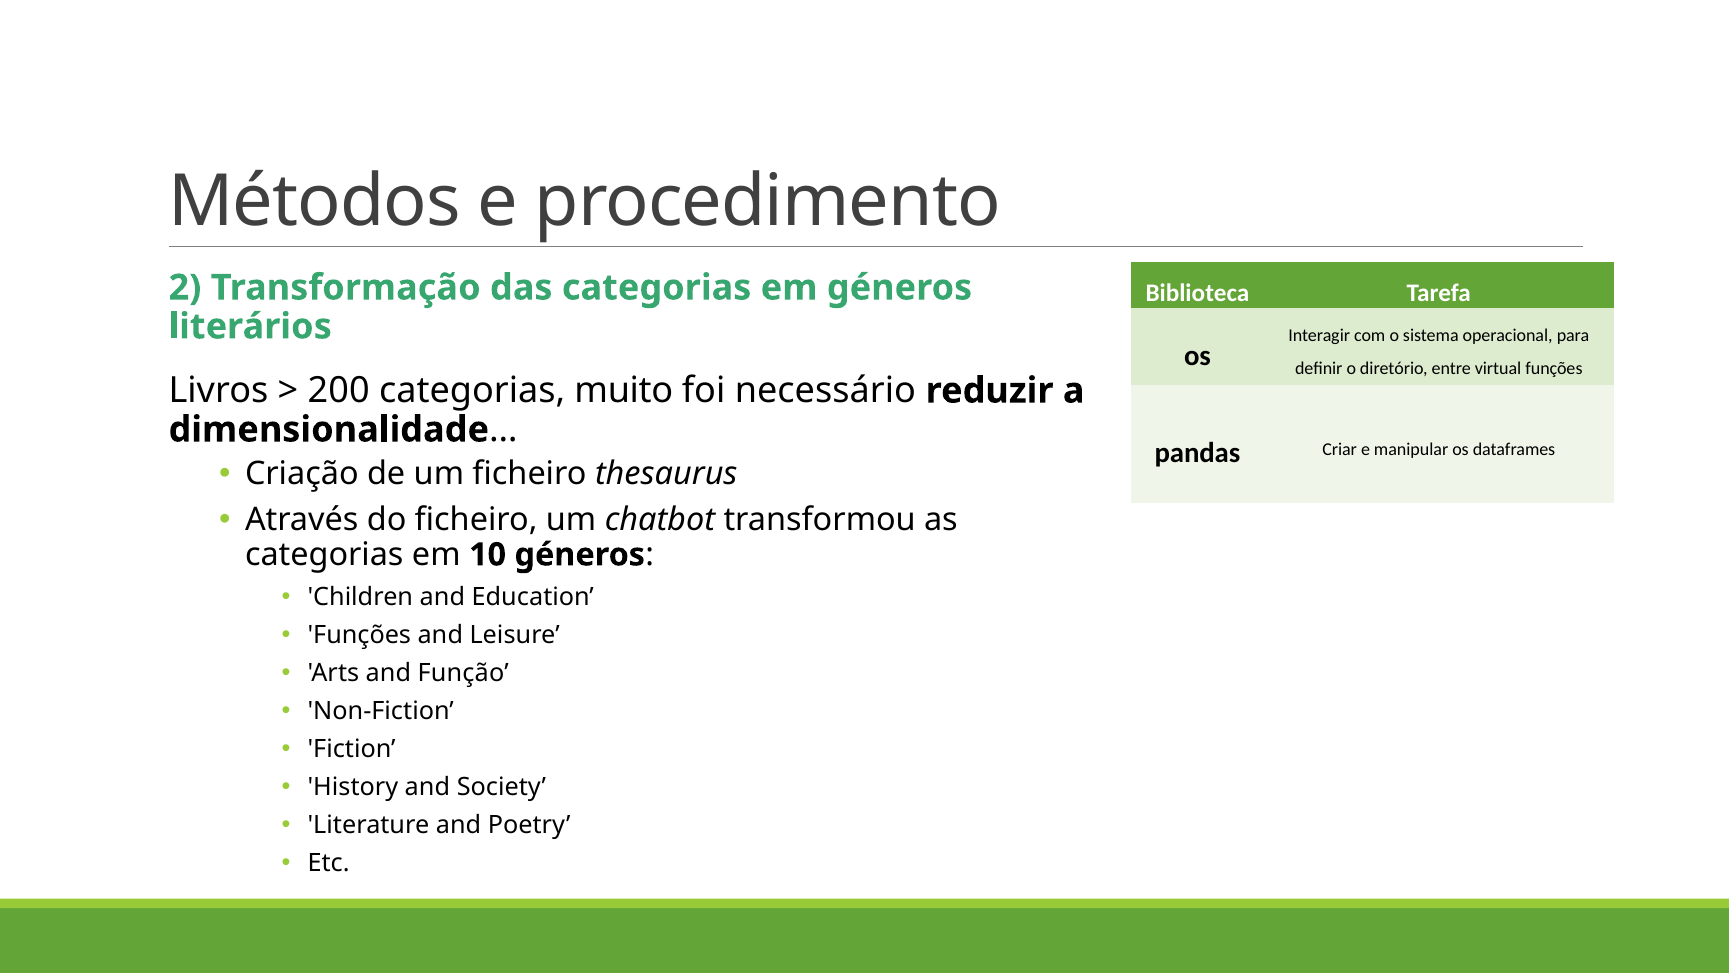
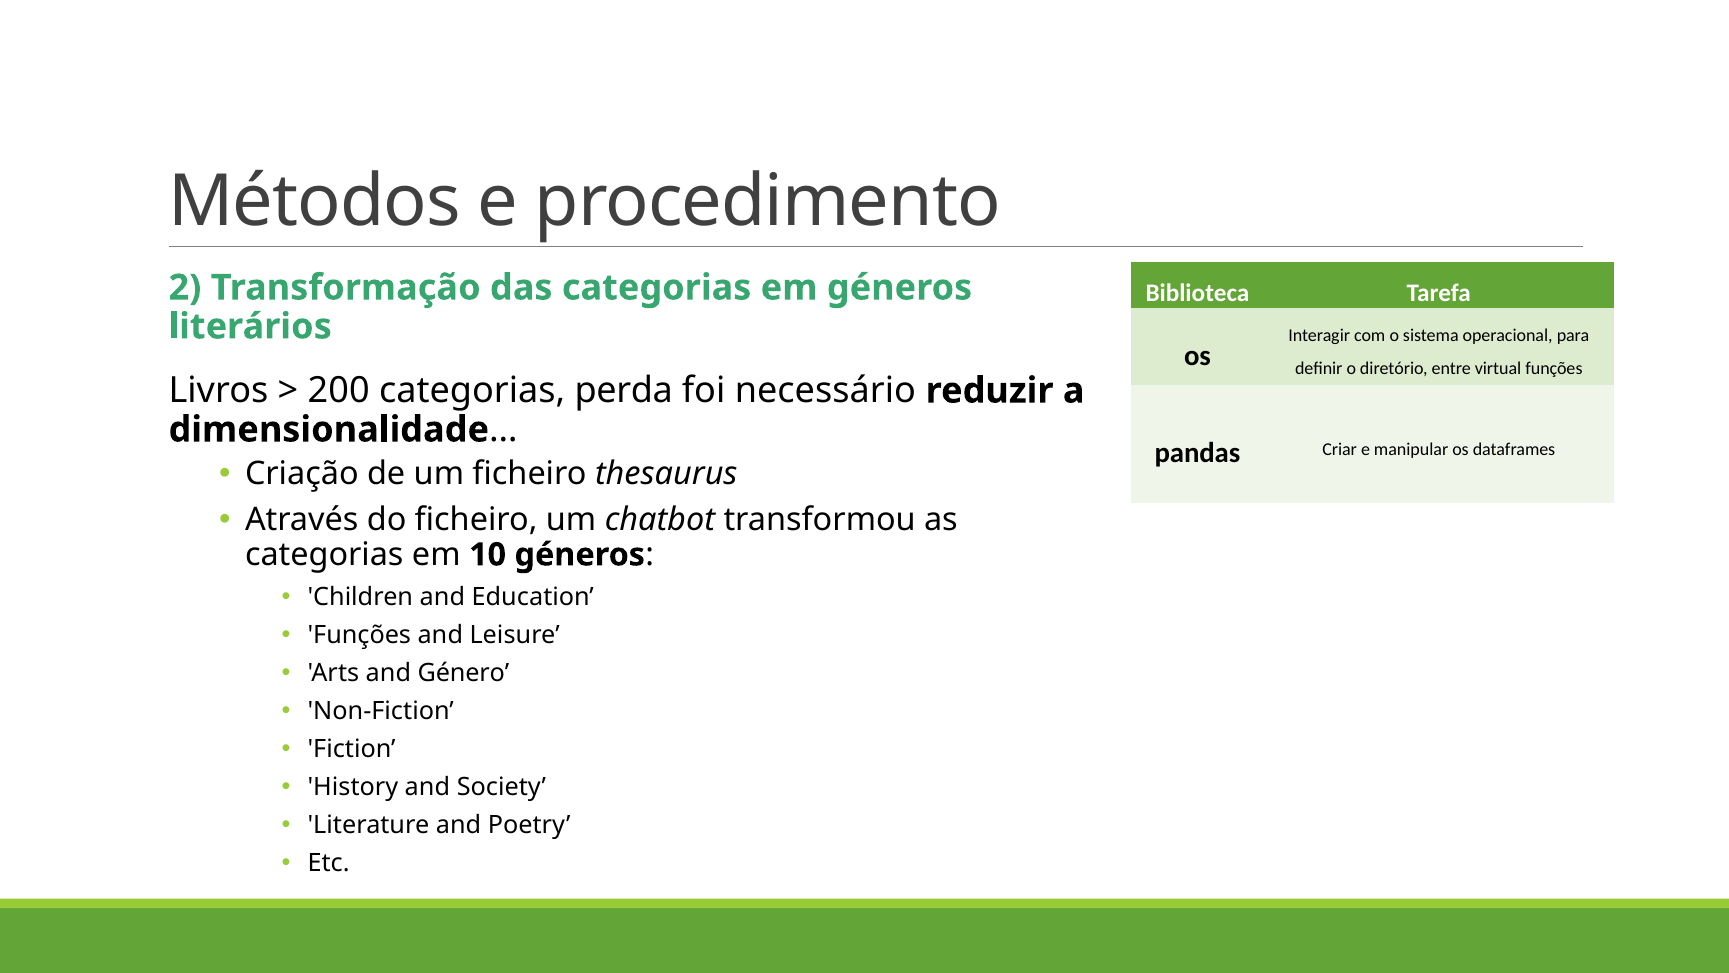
muito: muito -> perda (624, 391)
Função: Função -> Género (463, 673)
